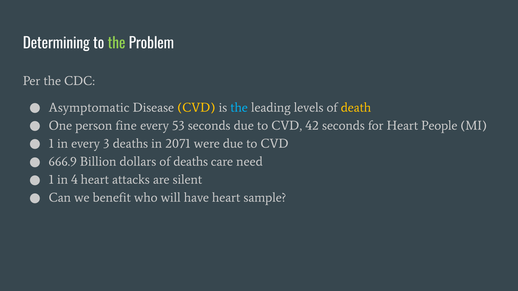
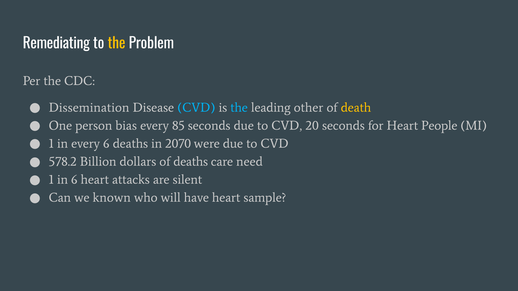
Determining: Determining -> Remediating (56, 43)
the colour: light green -> yellow (117, 43)
Asymptomatic: Asymptomatic -> Dissemination (89, 108)
CVD colour: yellow -> light blue (196, 108)
levels: levels -> other (309, 108)
fine: fine -> bias (126, 126)
53: 53 -> 85 (178, 126)
42: 42 -> 20 (312, 126)
every 3: 3 -> 6 (106, 144)
2071: 2071 -> 2070 (178, 144)
666.9: 666.9 -> 578.2 (63, 162)
in 4: 4 -> 6 (74, 180)
benefit: benefit -> known (112, 198)
